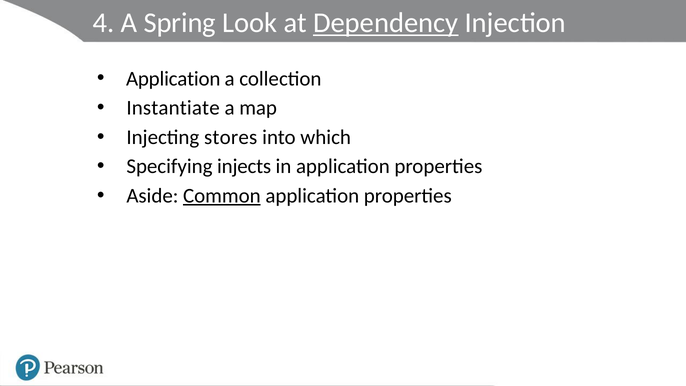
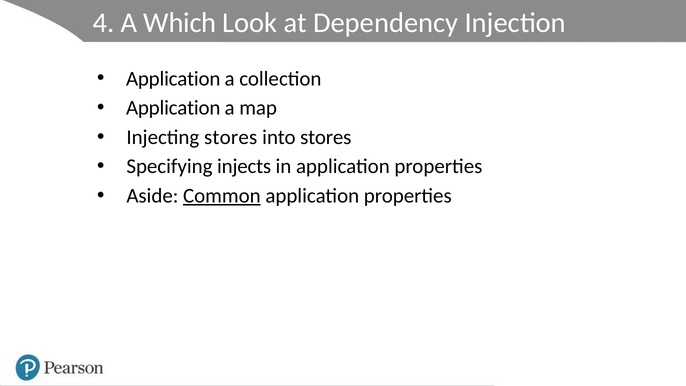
Spring: Spring -> Which (180, 23)
Dependency underline: present -> none (386, 23)
Instantiate: Instantiate -> Application (173, 108)
into which: which -> stores (326, 137)
